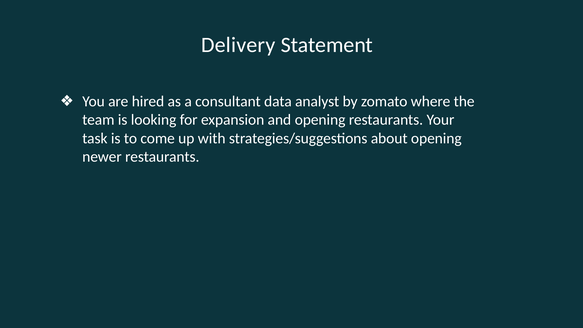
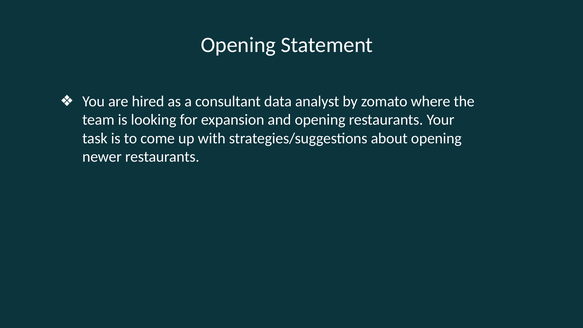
Delivery: Delivery -> Opening (238, 45)
